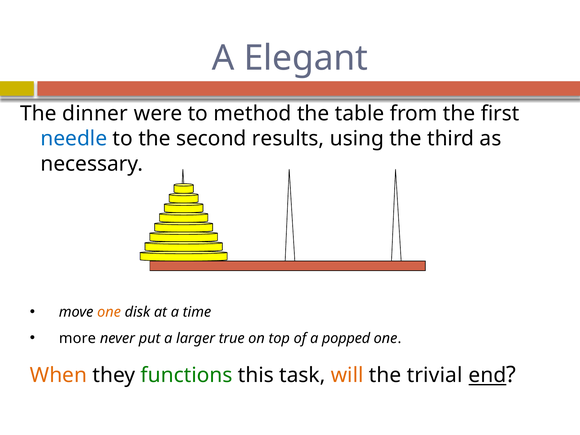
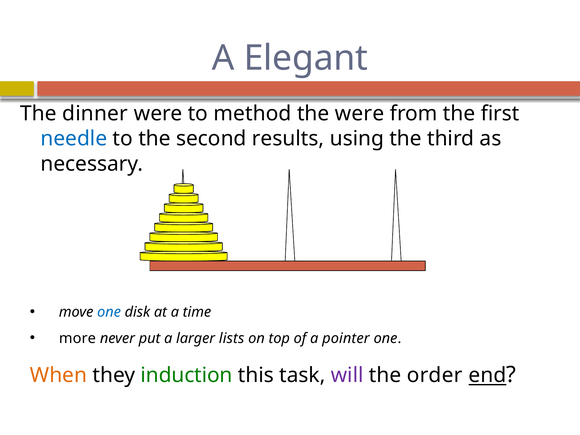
the table: table -> were (359, 114)
one colour: orange -> blue (109, 312)
true: true -> lists (232, 338)
popped: popped -> pointer (346, 338)
functions: functions -> induction (187, 375)
will colour: orange -> purple (347, 375)
trivial: trivial -> order (435, 375)
